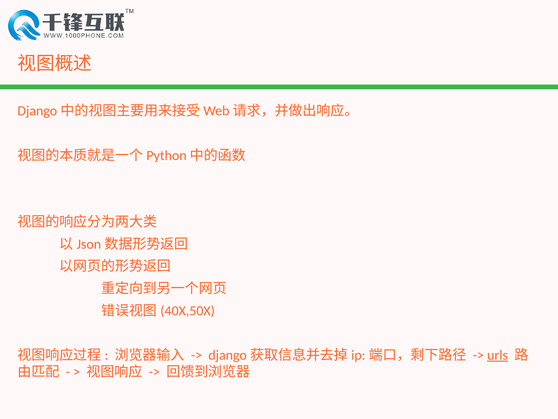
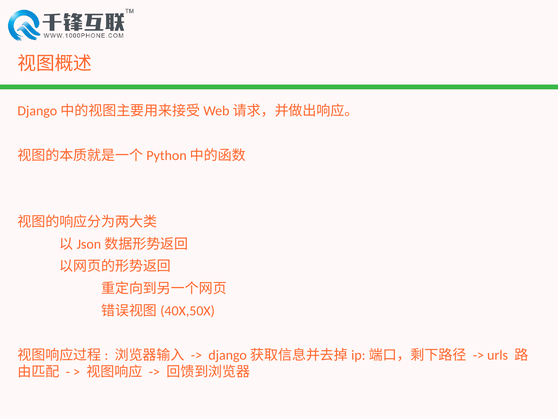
urls underline: present -> none (498, 355)
